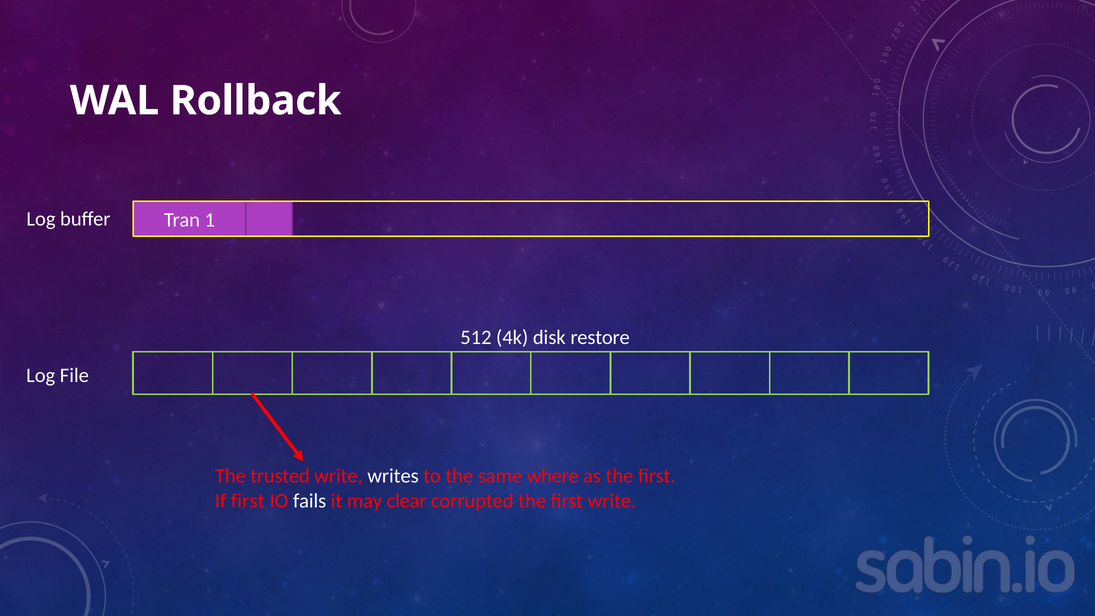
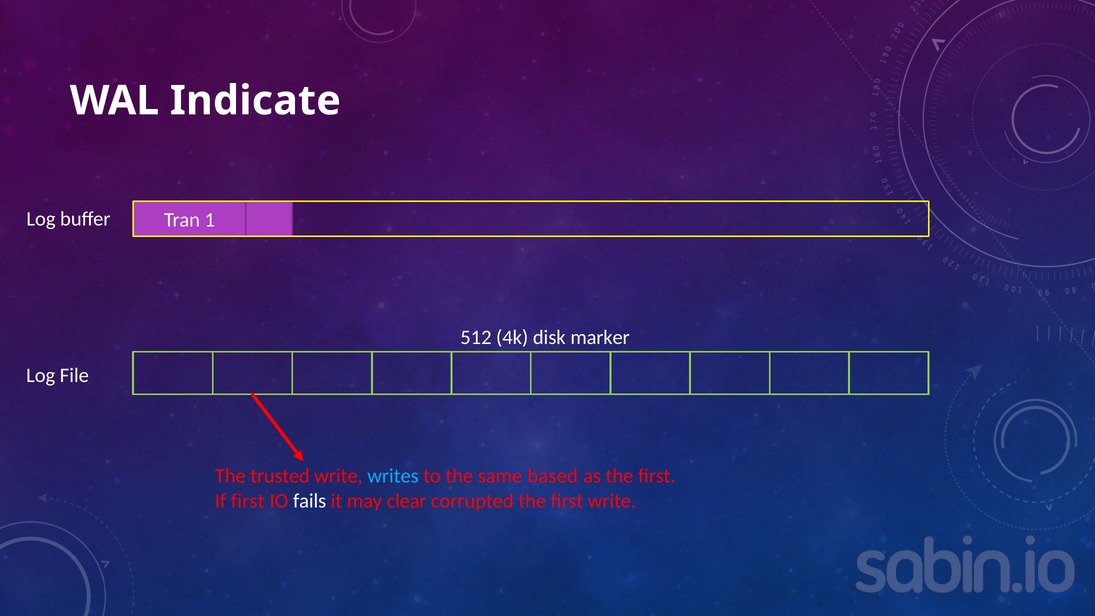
Rollback: Rollback -> Indicate (255, 101)
restore: restore -> marker (600, 337)
writes colour: white -> light blue (393, 476)
where: where -> based (553, 476)
